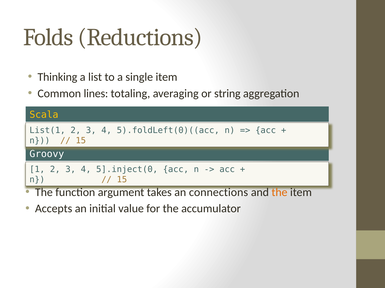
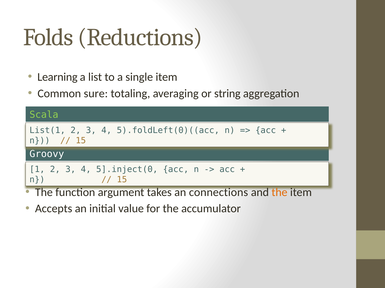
Thinking: Thinking -> Learning (57, 77)
lines: lines -> sure (96, 94)
Scala colour: yellow -> light green (44, 115)
